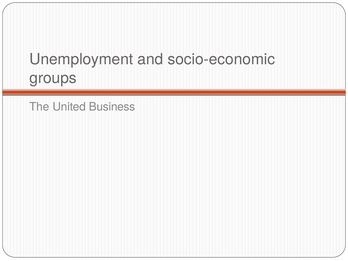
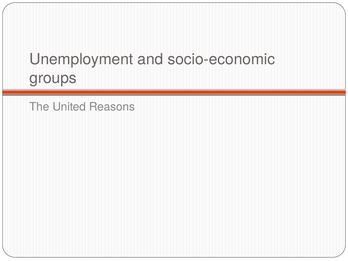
Business: Business -> Reasons (112, 107)
